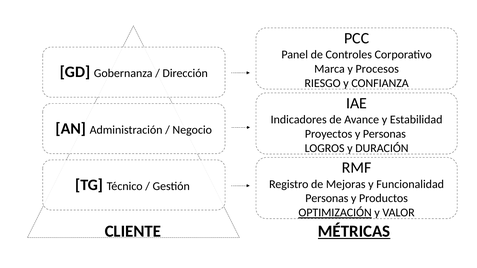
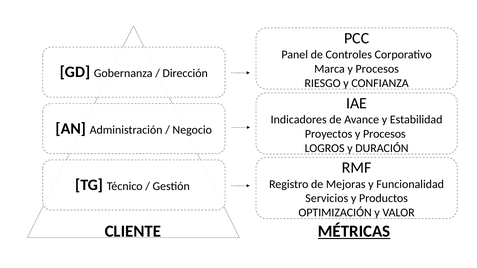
Proyectos y Personas: Personas -> Procesos (384, 134)
Personas: Personas -> Servicios (327, 199)
OPTIMIZACIÓN underline: present -> none (335, 213)
